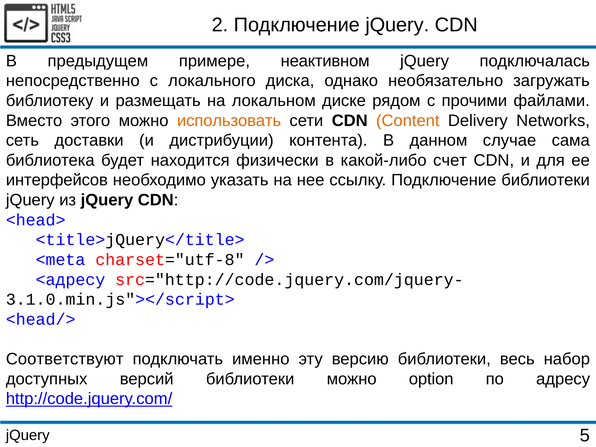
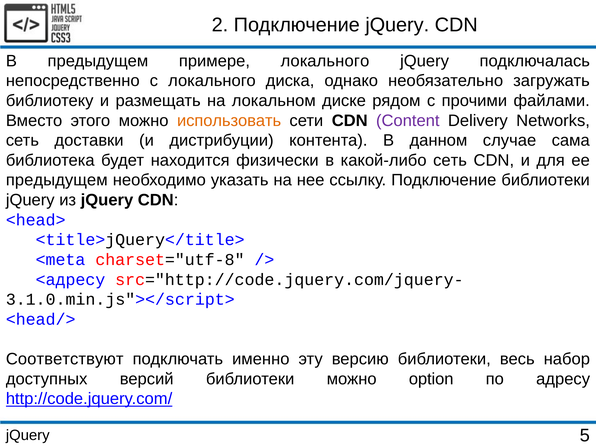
примере неактивном: неактивном -> локального (325, 61)
Content colour: orange -> purple (408, 121)
какой-либо счет: счет -> сеть (450, 160)
интерфейсов: интерфейсов -> предыдущем (57, 180)
